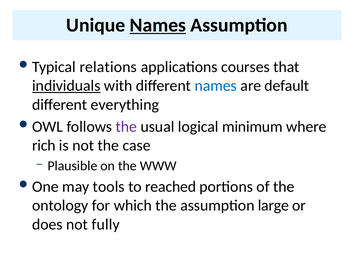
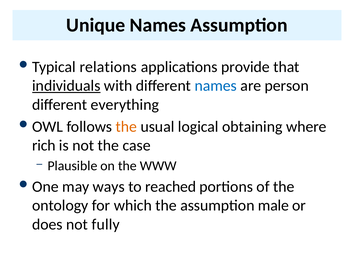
Names underline: present -> none (158, 25)
courses: courses -> provide (245, 67)
default: default -> person (287, 86)
the colour: purple -> orange (126, 127)
minimum: minimum -> obtaining (252, 127)
tools: tools -> ways (109, 187)
large: large -> male (273, 206)
